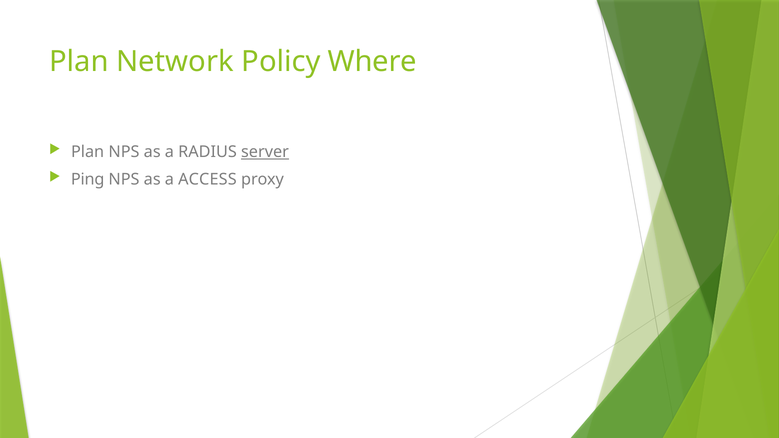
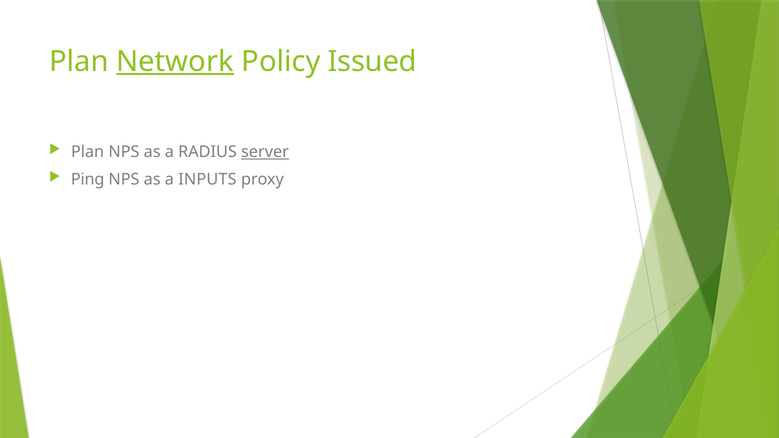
Network underline: none -> present (175, 61)
Where: Where -> Issued (372, 61)
ACCESS: ACCESS -> INPUTS (207, 180)
